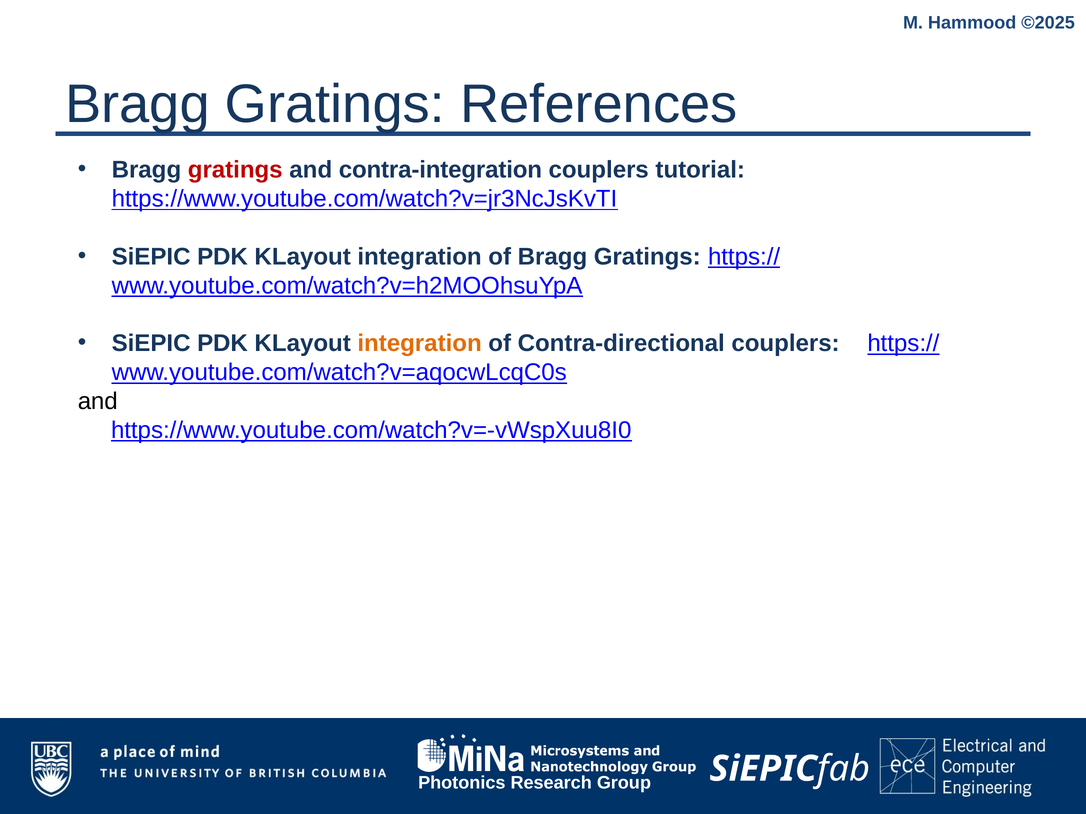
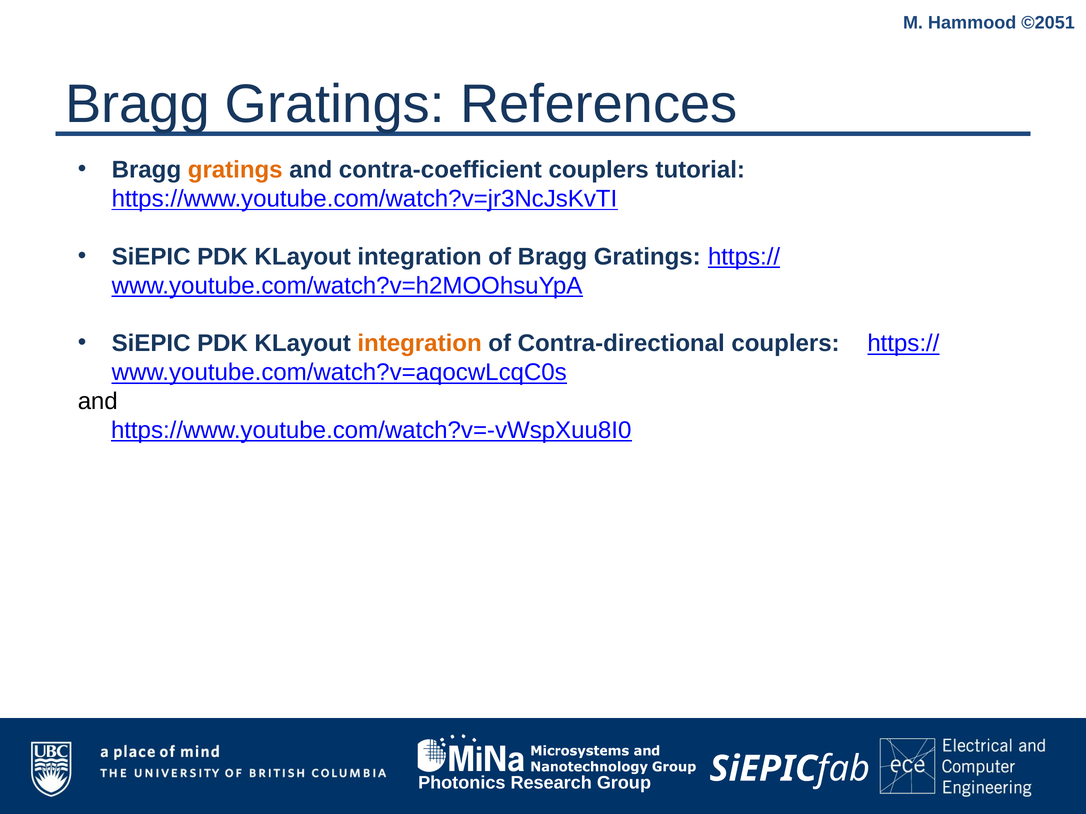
©2025: ©2025 -> ©2051 (1048, 23)
gratings colour: red -> orange (235, 170)
contra-integration: contra-integration -> contra-coefficient (440, 170)
